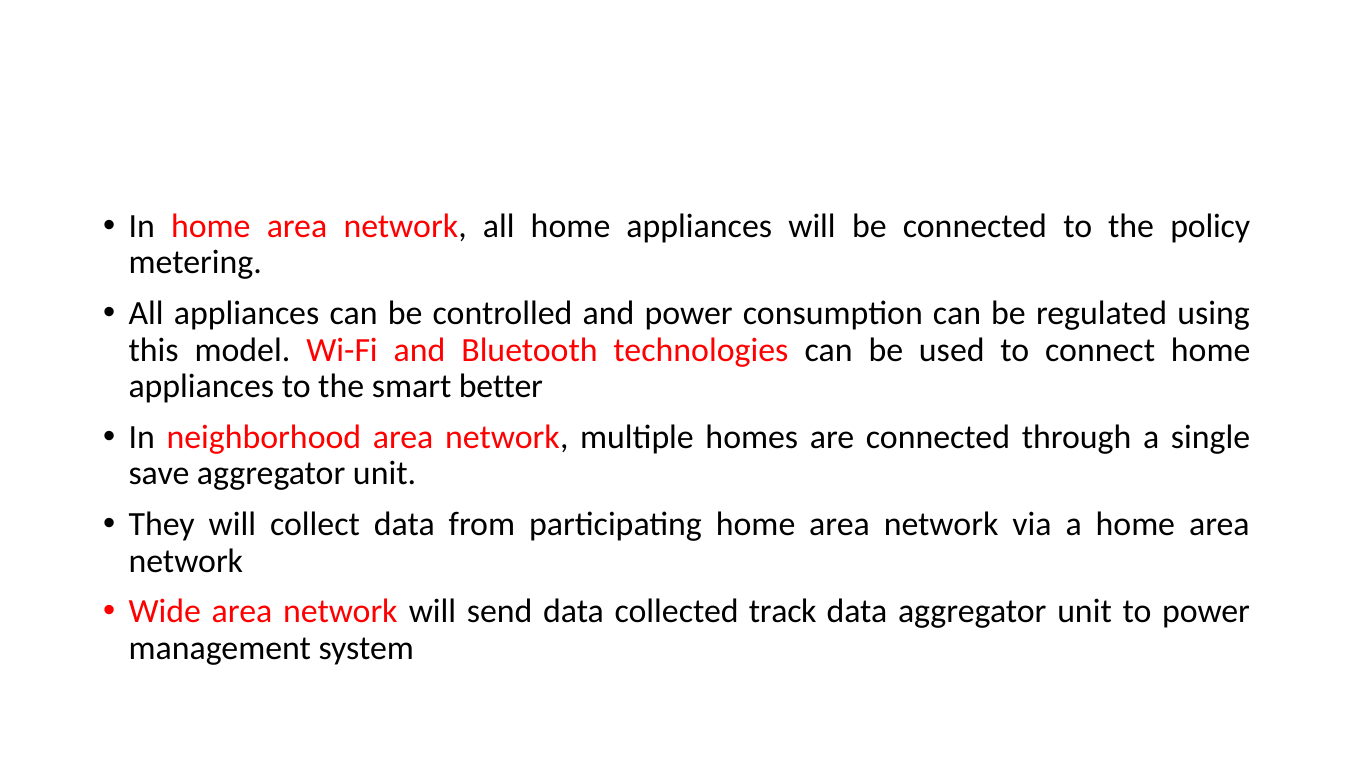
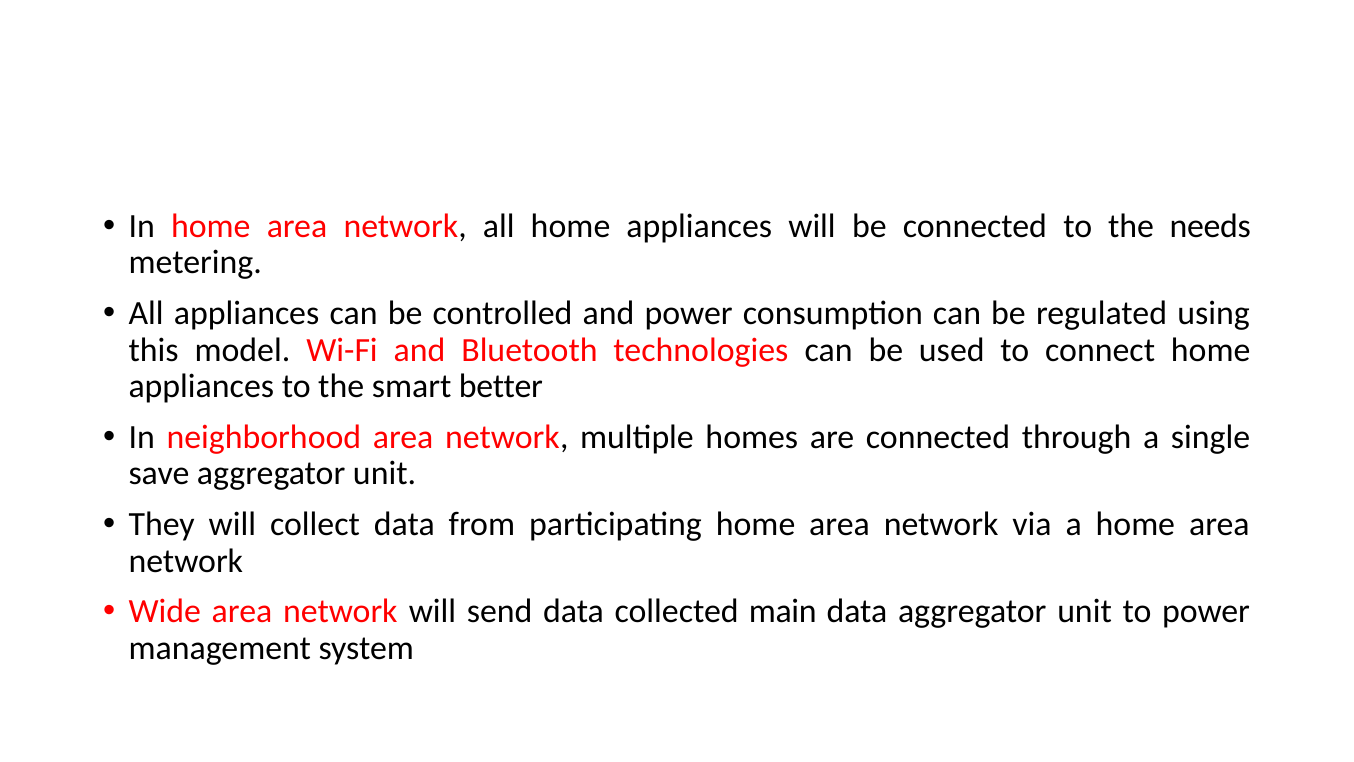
policy: policy -> needs (1210, 226)
track: track -> main (783, 611)
